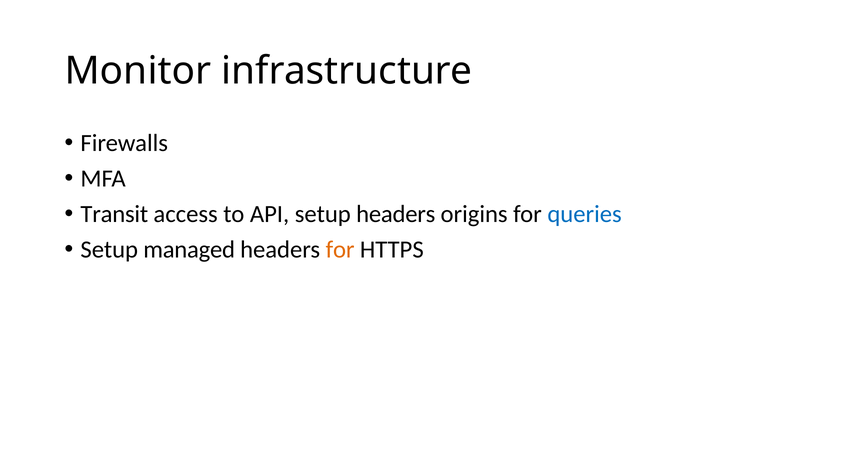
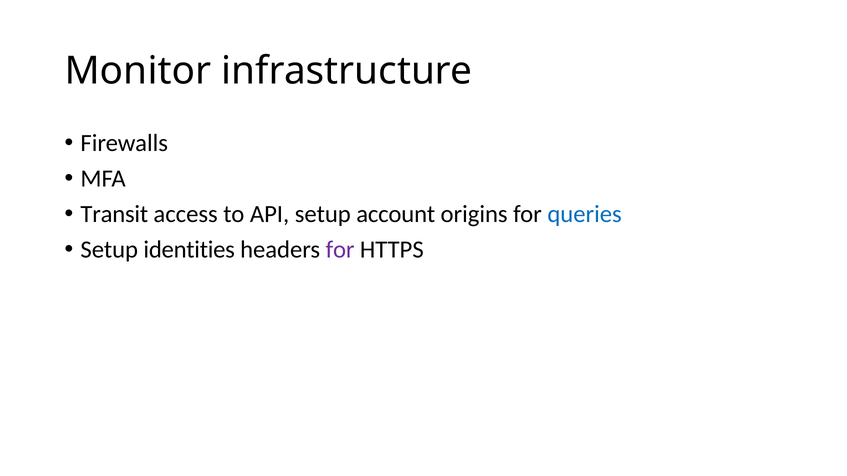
setup headers: headers -> account (396, 214)
managed: managed -> identities (189, 250)
for colour: orange -> purple (340, 250)
